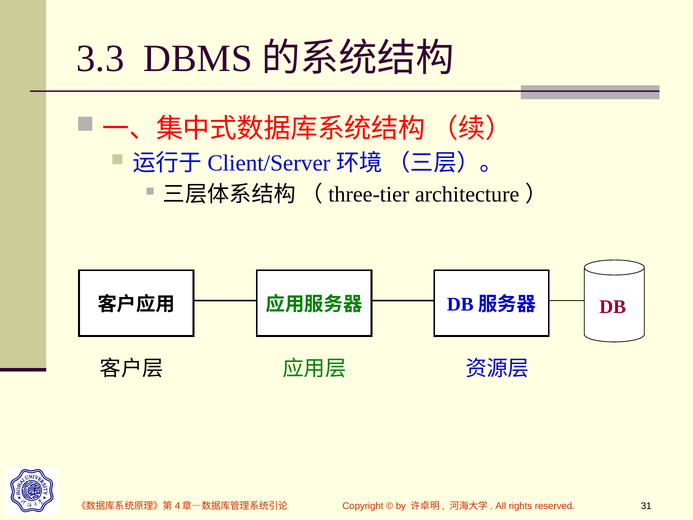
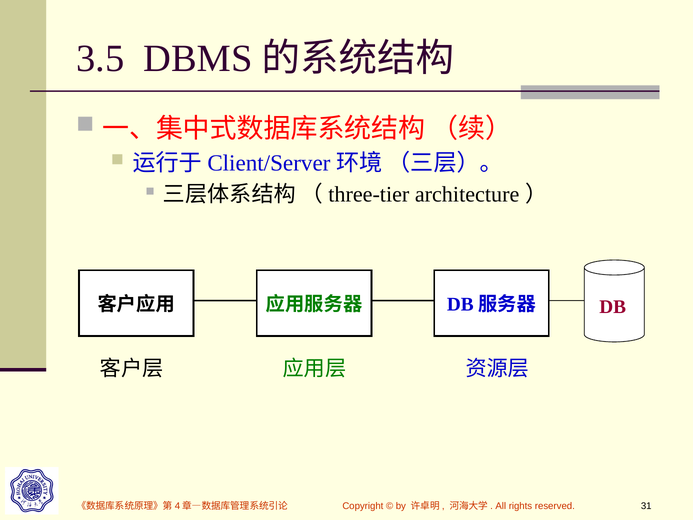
3.3: 3.3 -> 3.5 (100, 59)
